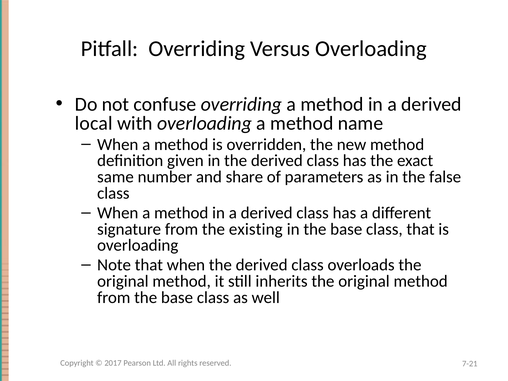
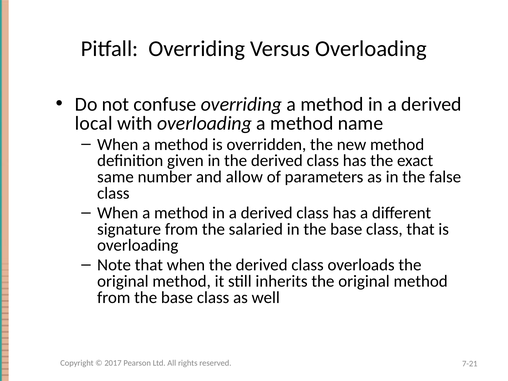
share: share -> allow (244, 177)
existing: existing -> salaried (256, 229)
